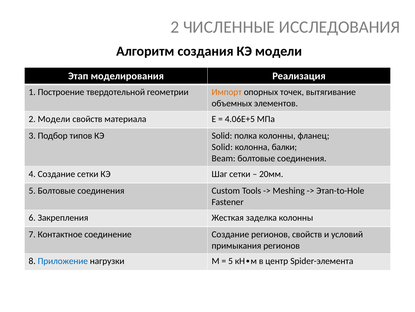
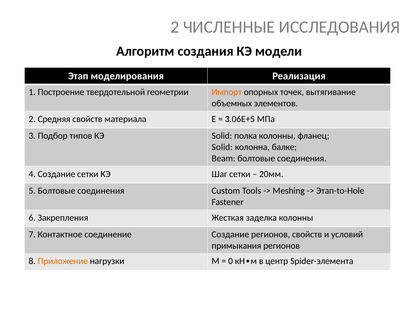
2 Модели: Модели -> Средняя (54, 119)
4.06Е+5: 4.06Е+5 -> 3.06Е+5 (240, 119)
балки: балки -> балке (284, 147)
Приложение colour: blue -> orange (63, 261)
5: 5 -> 0 (231, 261)
